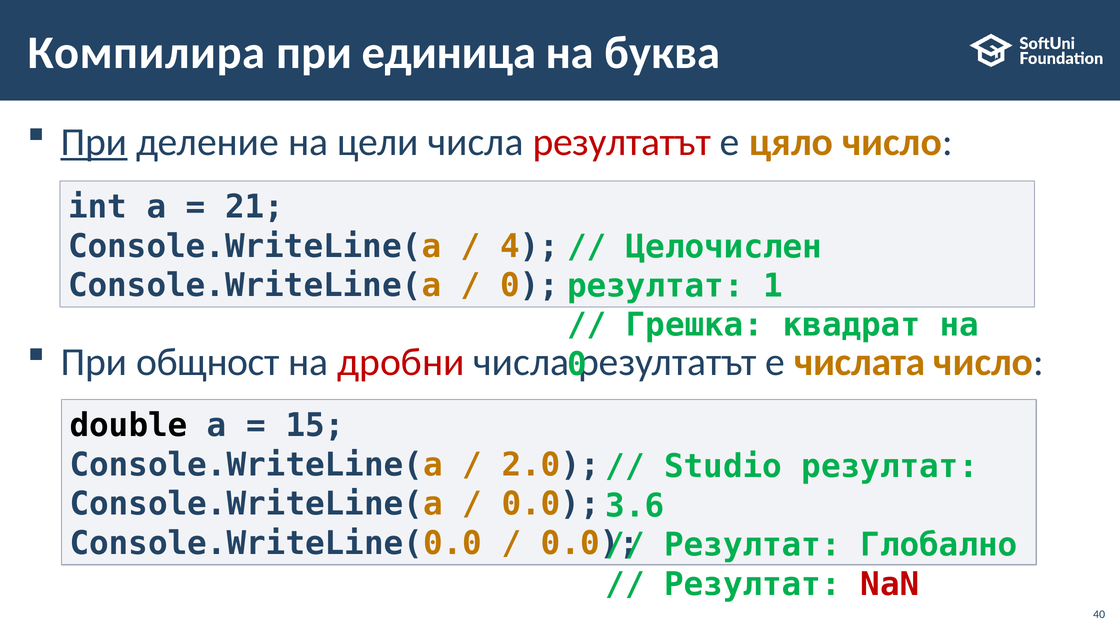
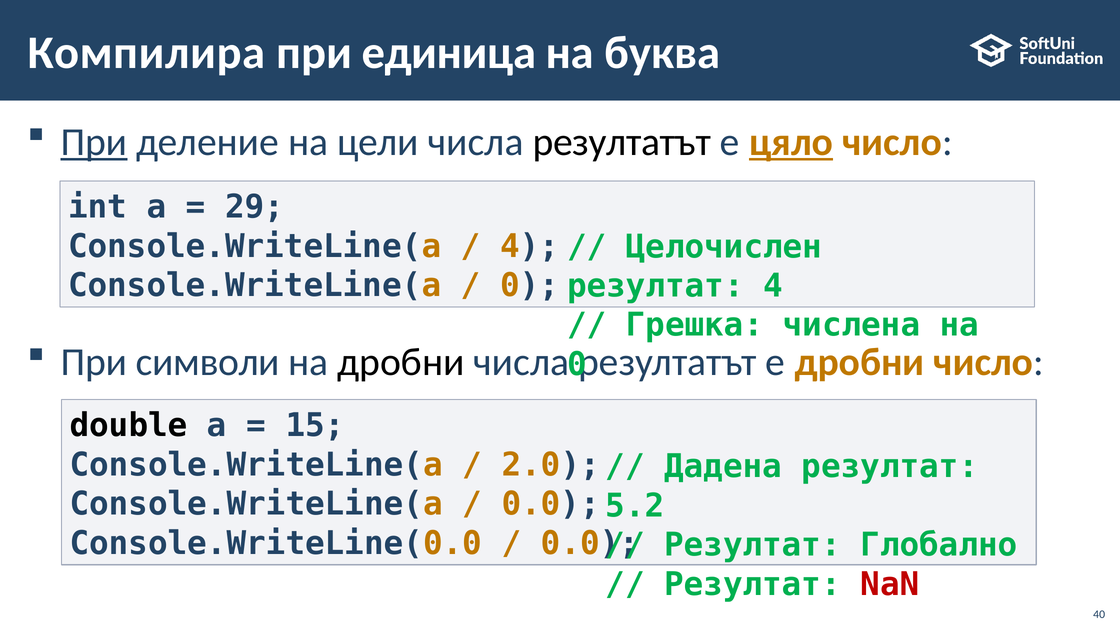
резултатът colour: red -> black (622, 142)
цяло underline: none -> present (791, 142)
21: 21 -> 29 (255, 207)
резултат 1: 1 -> 4 (773, 286)
квадрат: квадрат -> числена (852, 325)
общност: общност -> символи (208, 362)
дробни colour: red -> black (401, 362)
е числата: числата -> дробни (860, 362)
Studio: Studio -> Дадена (723, 467)
3.6: 3.6 -> 5.2 (635, 506)
